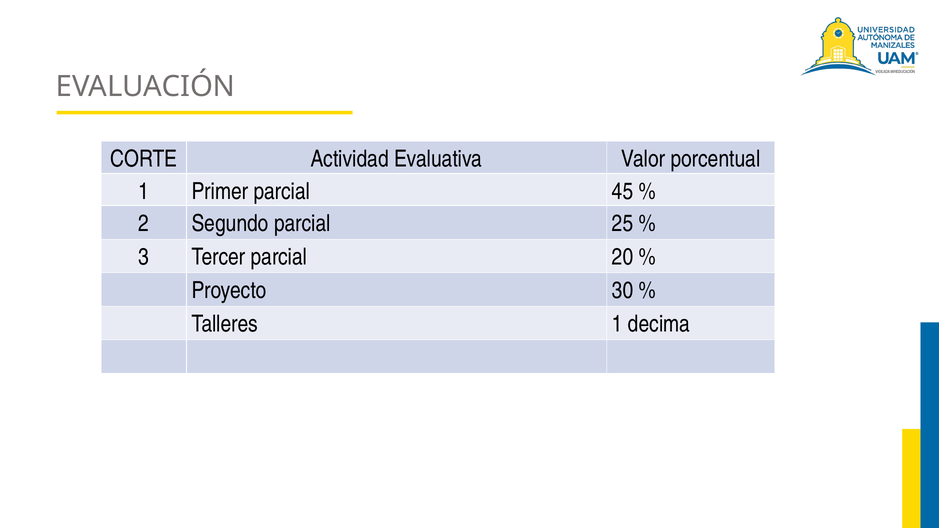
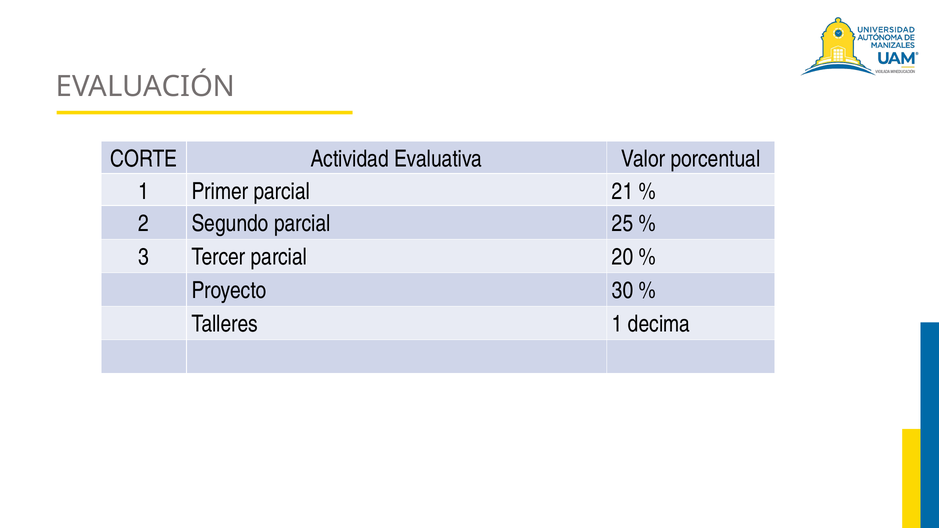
45: 45 -> 21 (623, 191)
